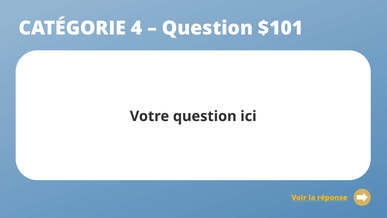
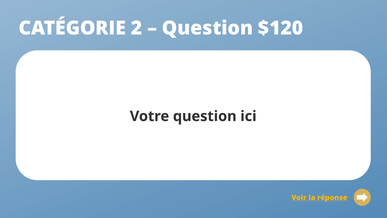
4: 4 -> 2 (137, 28)
$101: $101 -> $120 (281, 28)
